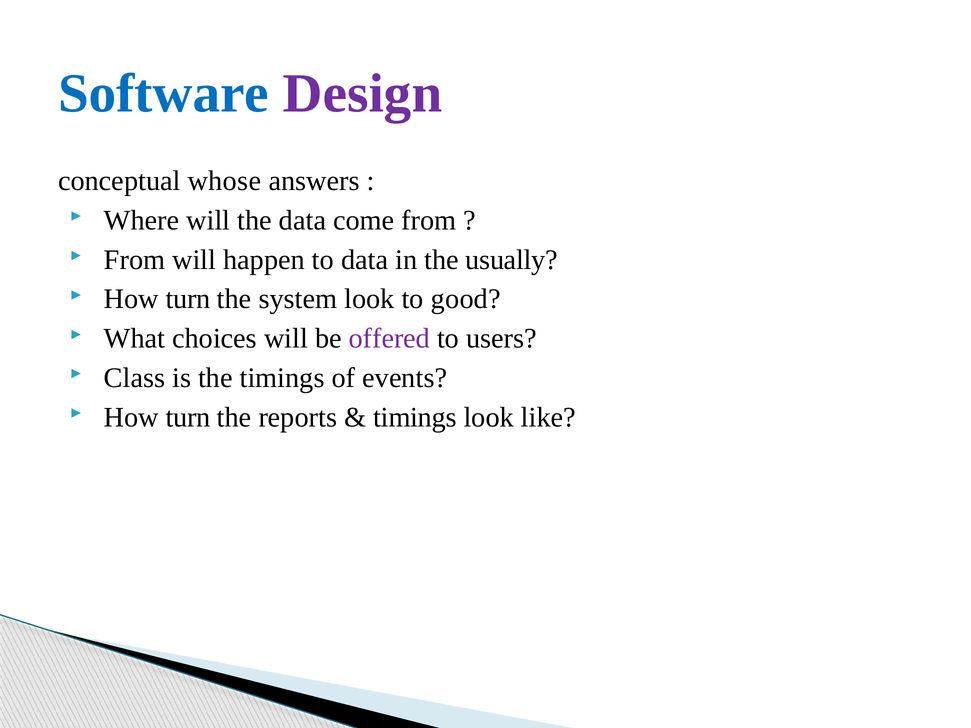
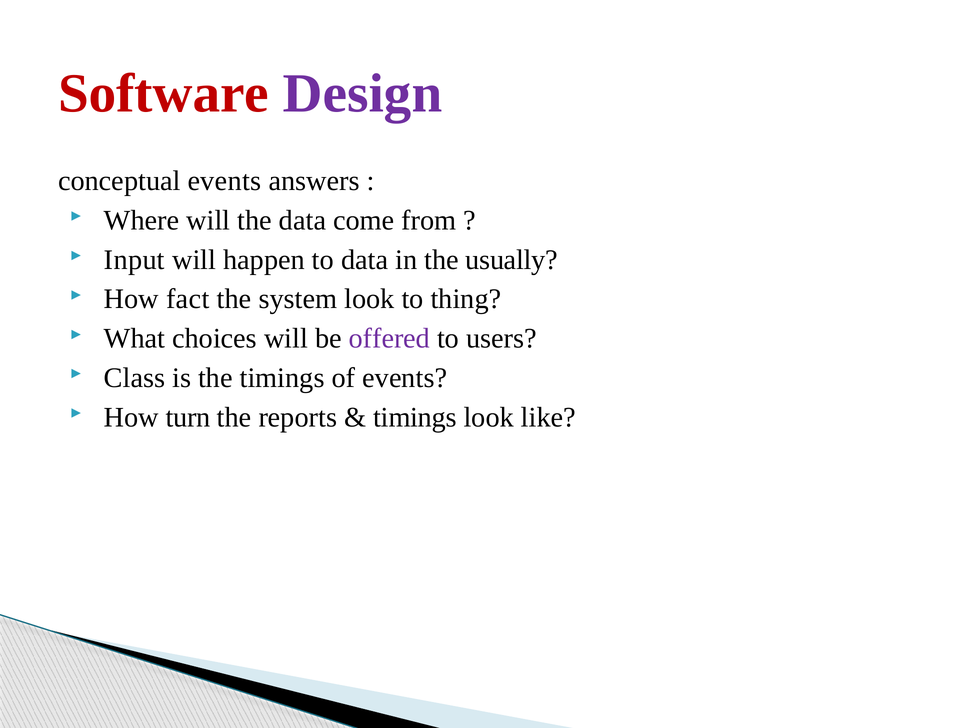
Software colour: blue -> red (164, 94)
conceptual whose: whose -> events (224, 181)
From: From -> Input (134, 260)
turn: turn -> fact (188, 299)
good: good -> thing (466, 299)
